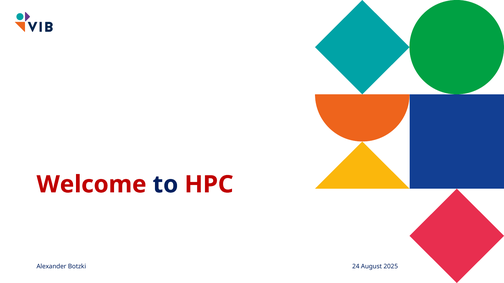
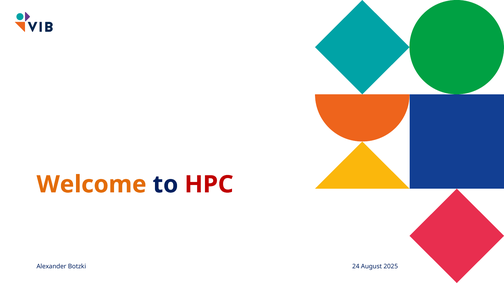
Welcome colour: red -> orange (92, 185)
